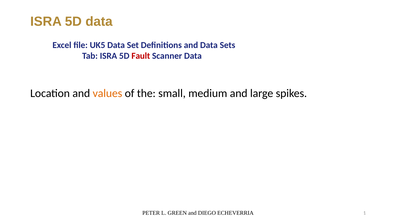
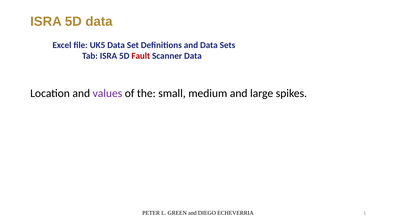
values colour: orange -> purple (107, 93)
